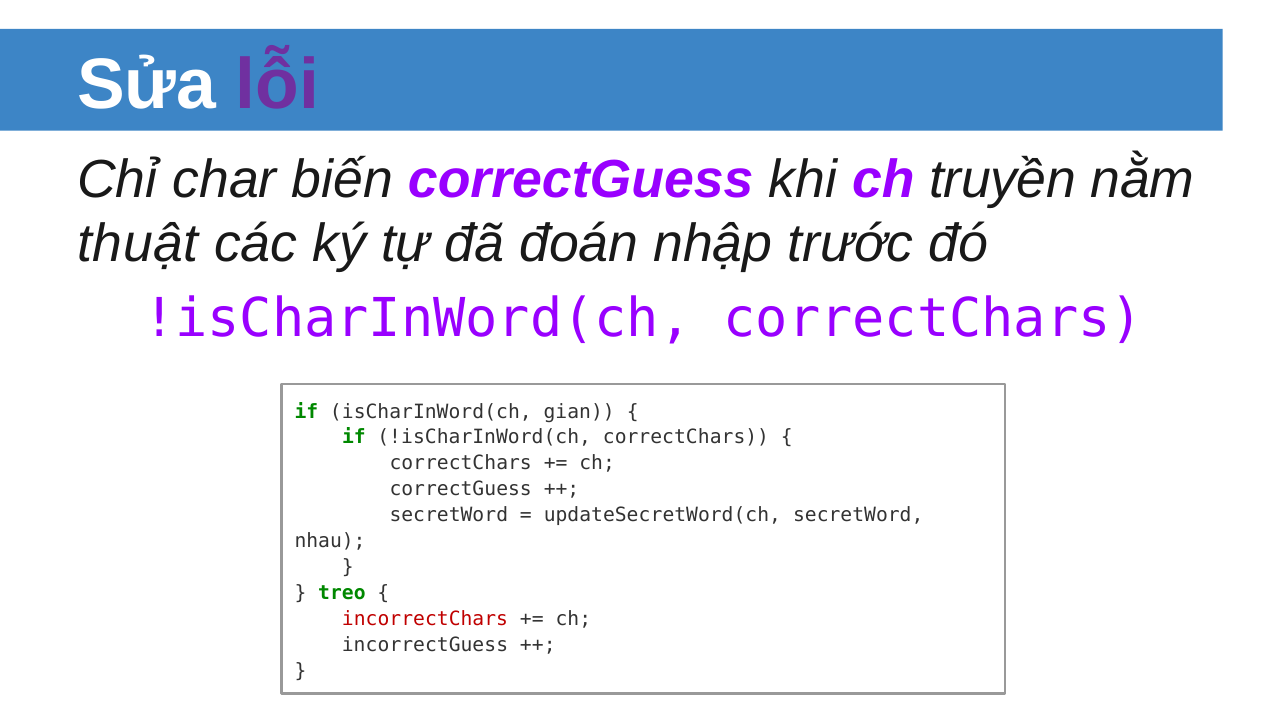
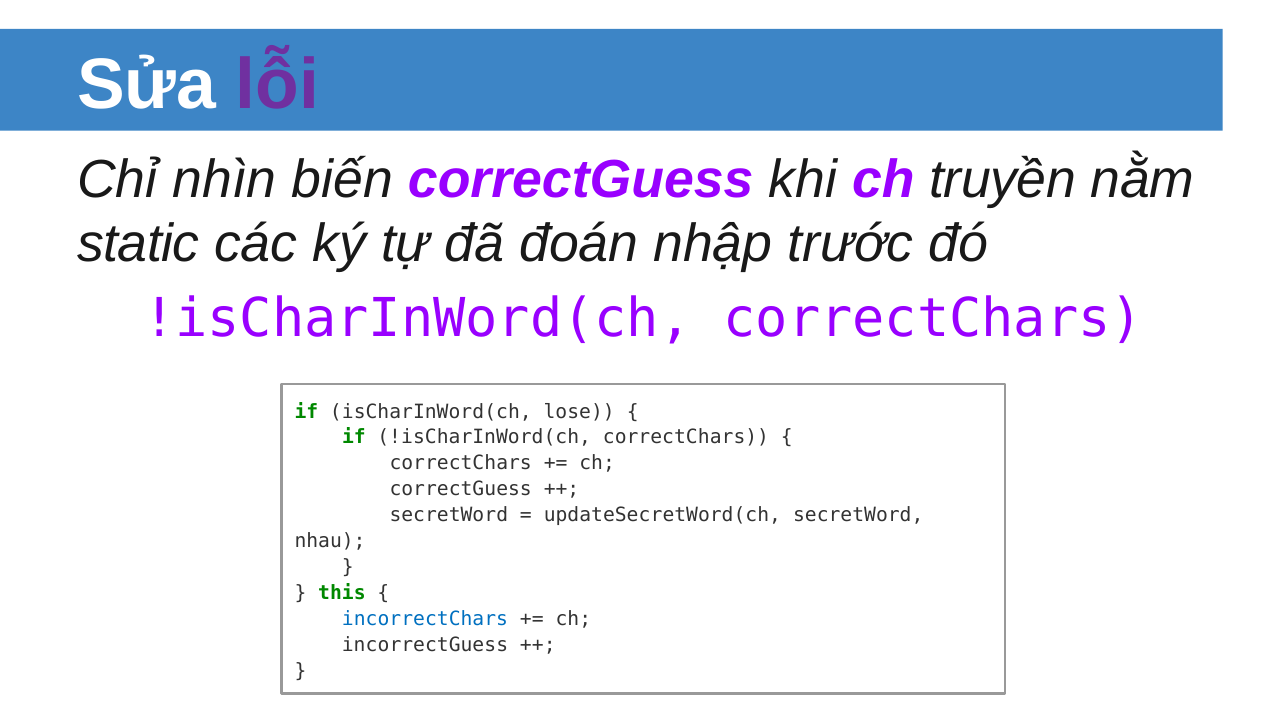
char: char -> nhìn (225, 180)
thuật: thuật -> static (138, 244)
gian: gian -> lose (579, 412)
treo: treo -> this (342, 593)
incorrectChars colour: red -> blue (425, 619)
